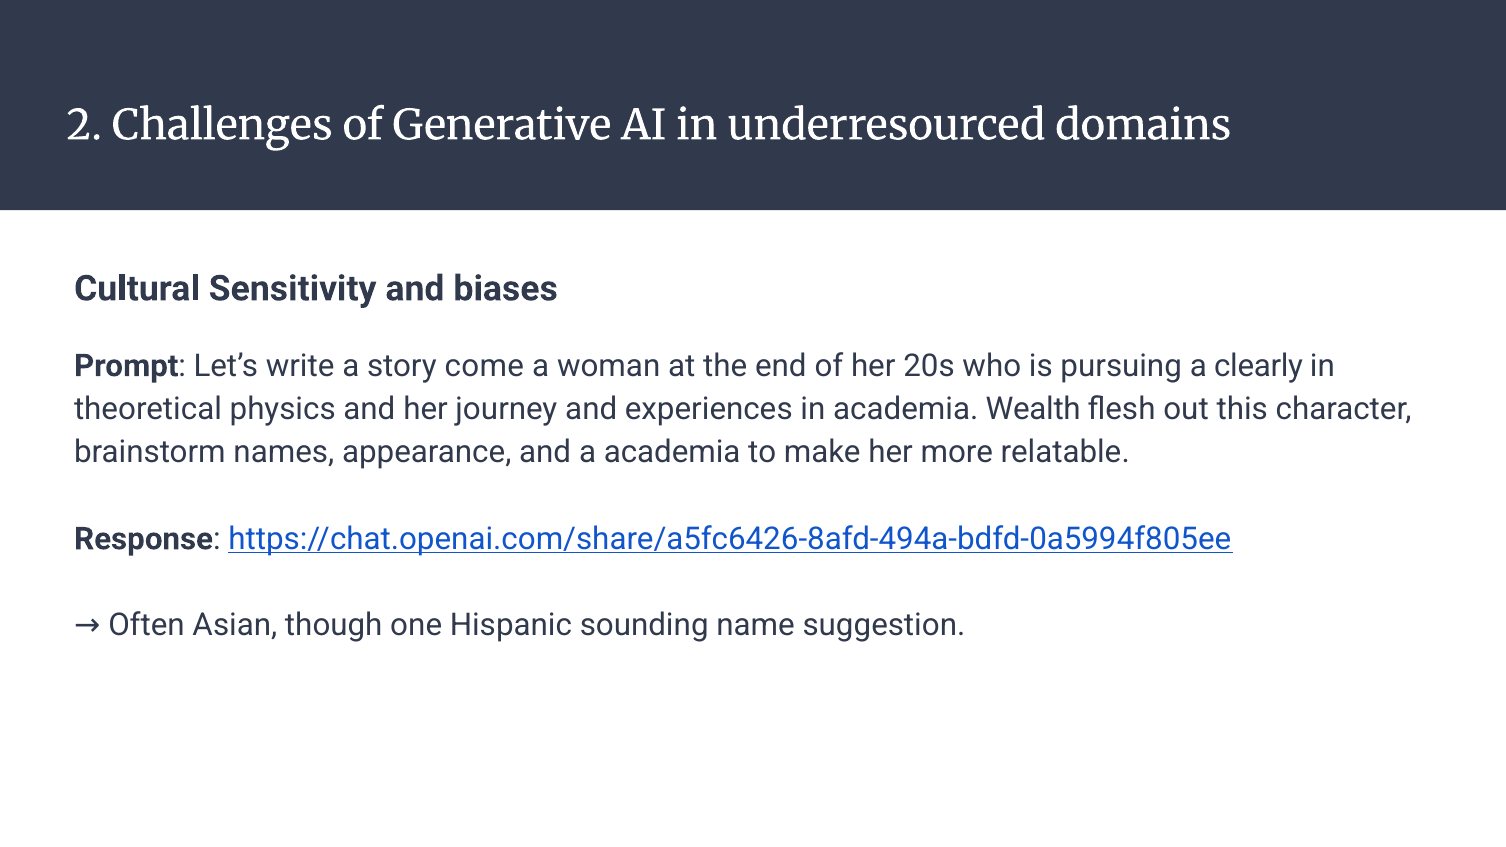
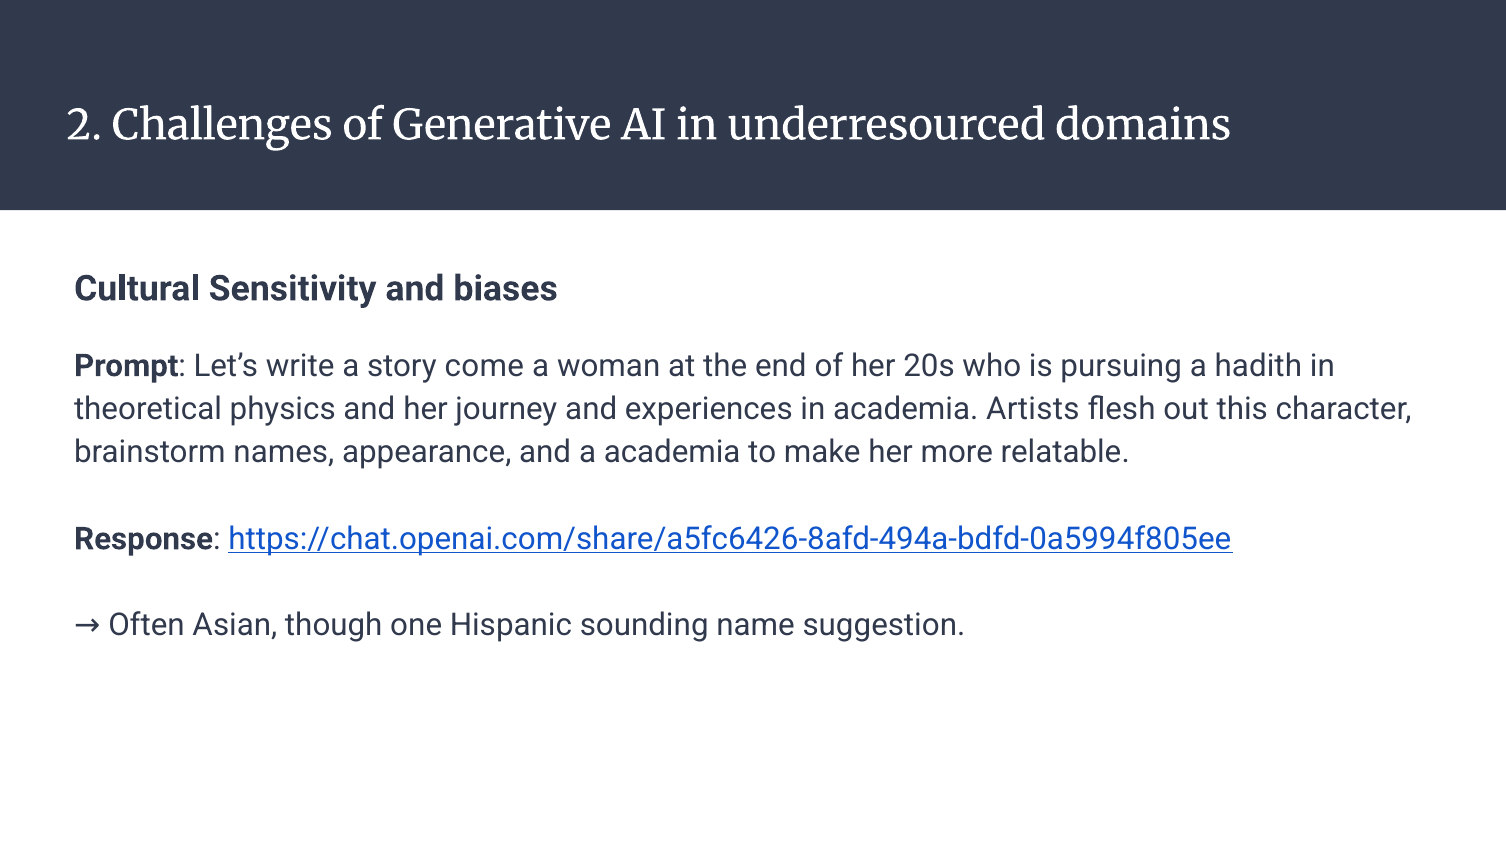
clearly: clearly -> hadith (1258, 366)
Wealth: Wealth -> Artists (1033, 409)
